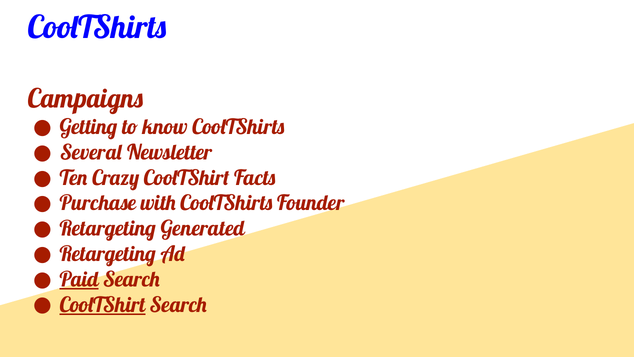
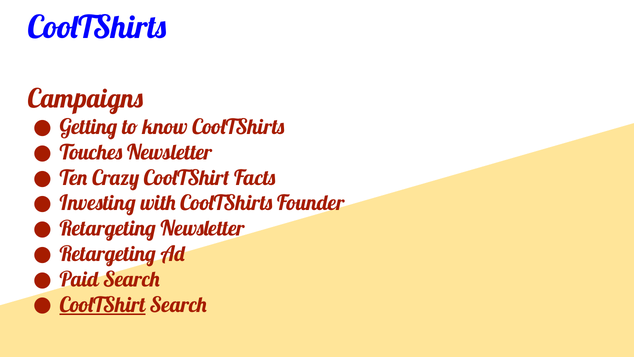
Several: Several -> Touches (91, 153)
Purchase: Purchase -> Investing (98, 203)
Retargeting Generated: Generated -> Newsletter (203, 229)
Paid underline: present -> none (79, 279)
